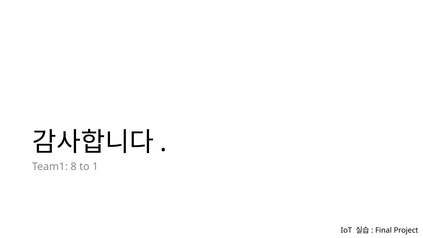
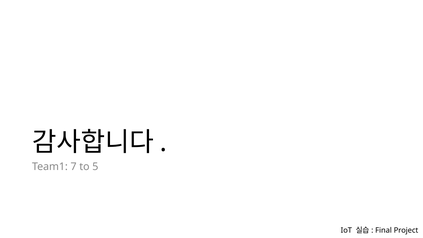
8: 8 -> 7 (74, 166)
1: 1 -> 5 (95, 166)
